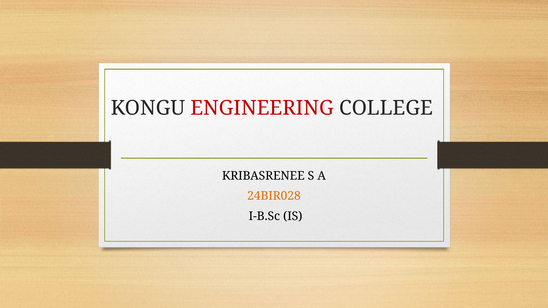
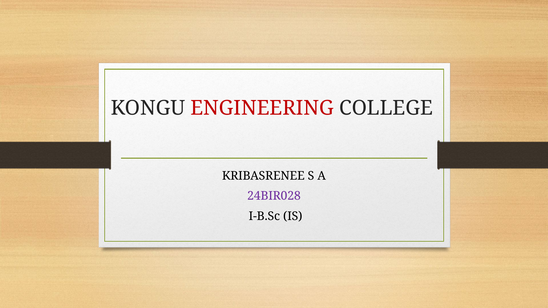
24BIR028 colour: orange -> purple (274, 196)
